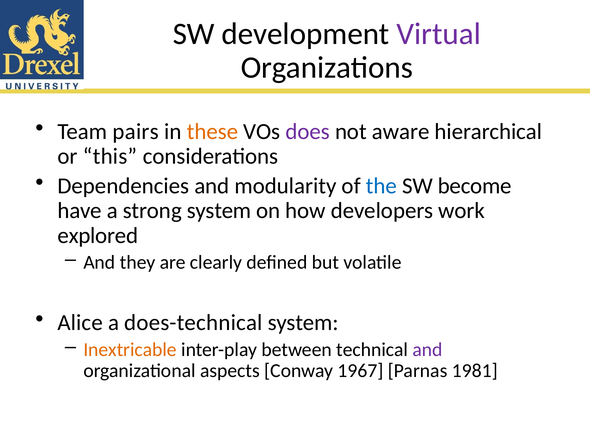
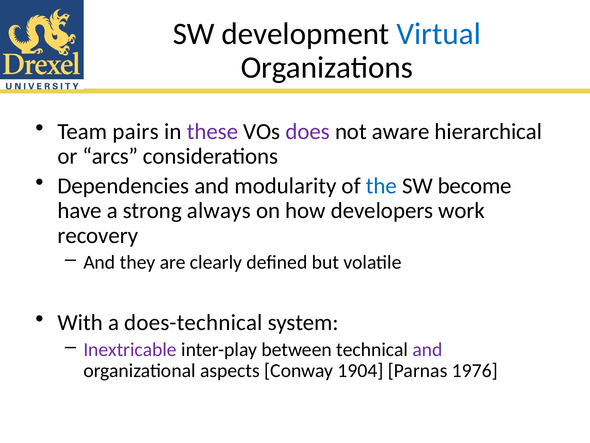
Virtual colour: purple -> blue (439, 34)
these colour: orange -> purple (212, 131)
this: this -> arcs (110, 156)
strong system: system -> always (219, 210)
explored: explored -> recovery (98, 235)
Alice: Alice -> With (80, 322)
Inextricable colour: orange -> purple (130, 349)
1967: 1967 -> 1904 (361, 370)
1981: 1981 -> 1976 (475, 370)
